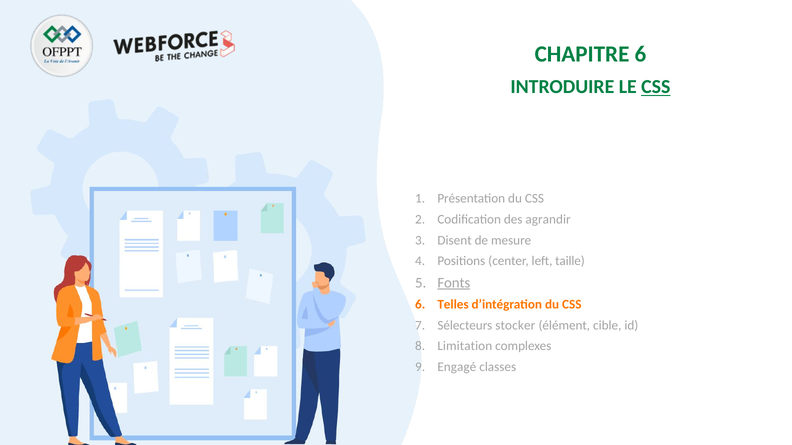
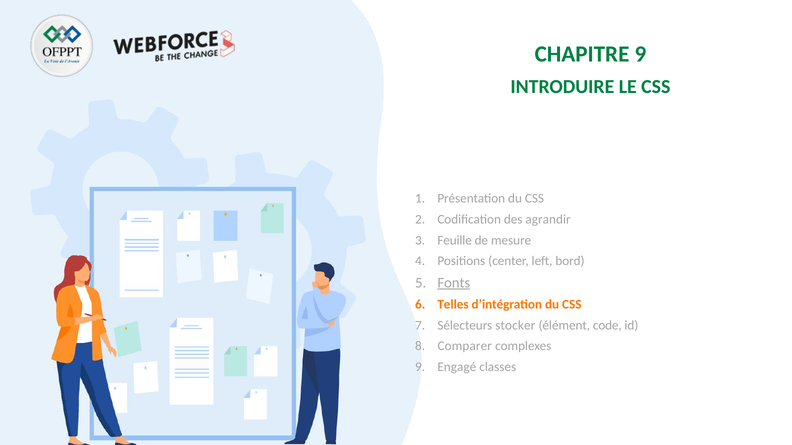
CHAPITRE 6: 6 -> 9 (640, 54)
CSS underline: present -> none (656, 87)
Disent: Disent -> Feuille (455, 240)
taille: taille -> bord (570, 261)
cible: cible -> code (607, 326)
Limitation: Limitation -> Comparer (465, 346)
